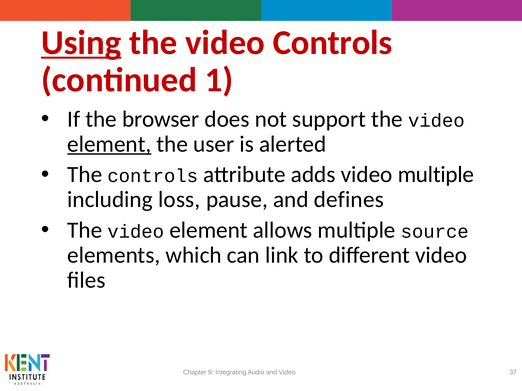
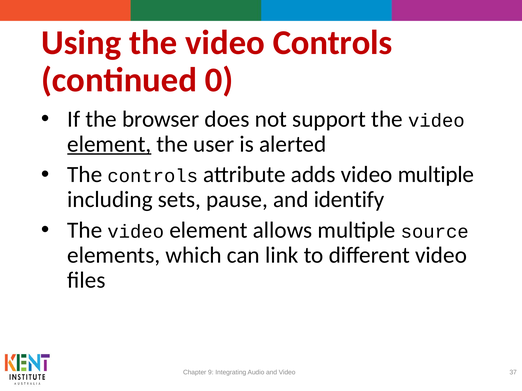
Using underline: present -> none (81, 43)
1: 1 -> 0 (219, 80)
loss: loss -> sets (179, 200)
defines: defines -> identify (349, 200)
